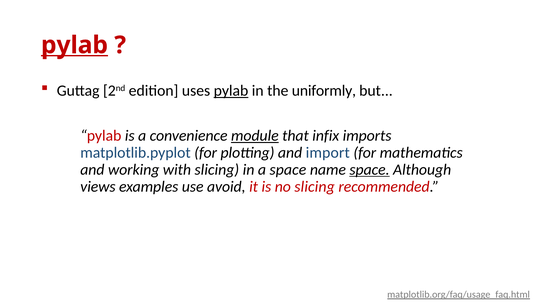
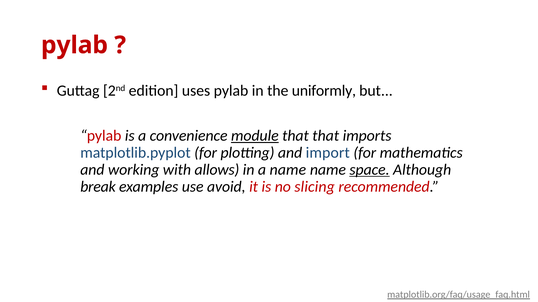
pylab underline: present -> none (74, 45)
pylab underline: present -> none (231, 91)
that infix: infix -> that (326, 136)
with slicing: slicing -> allows (217, 170)
a space: space -> name (288, 170)
views: views -> break (98, 187)
